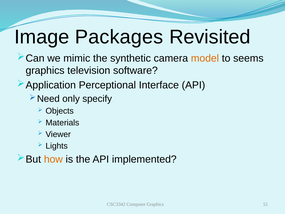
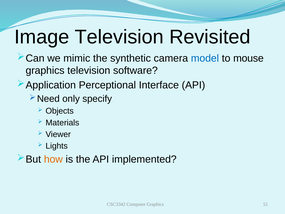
Image Packages: Packages -> Television (119, 37)
model colour: orange -> blue (205, 58)
seems: seems -> mouse (248, 58)
